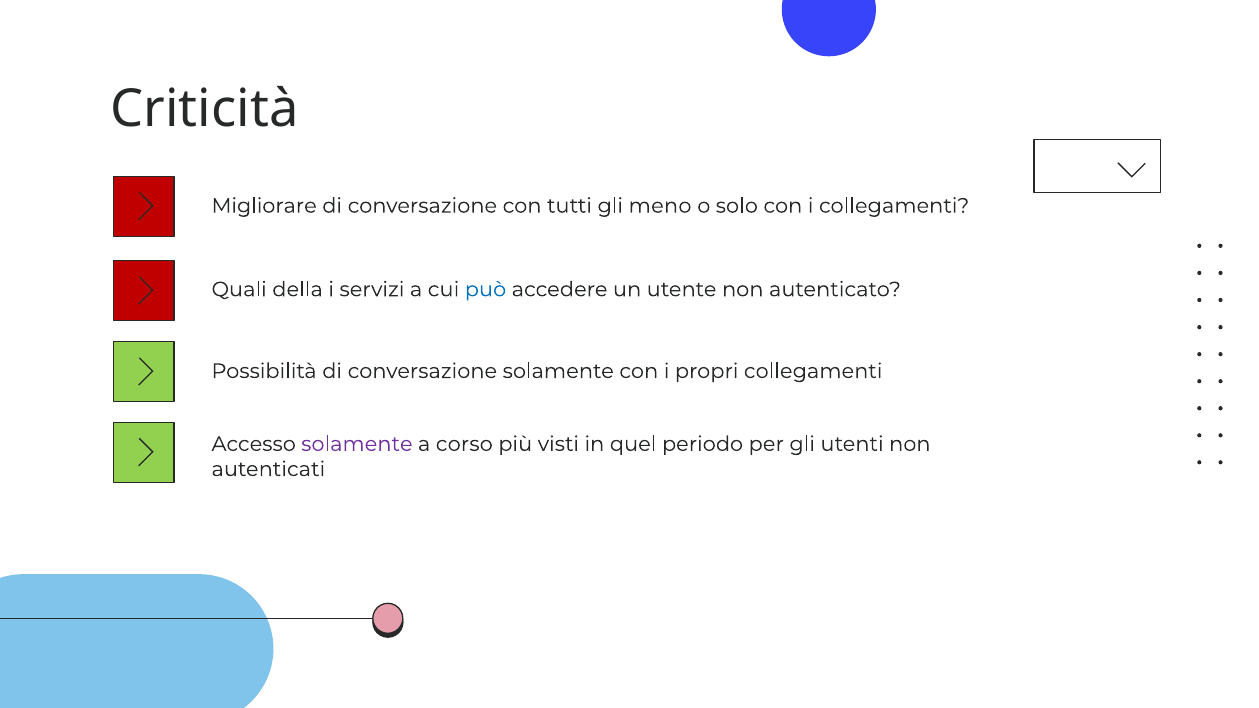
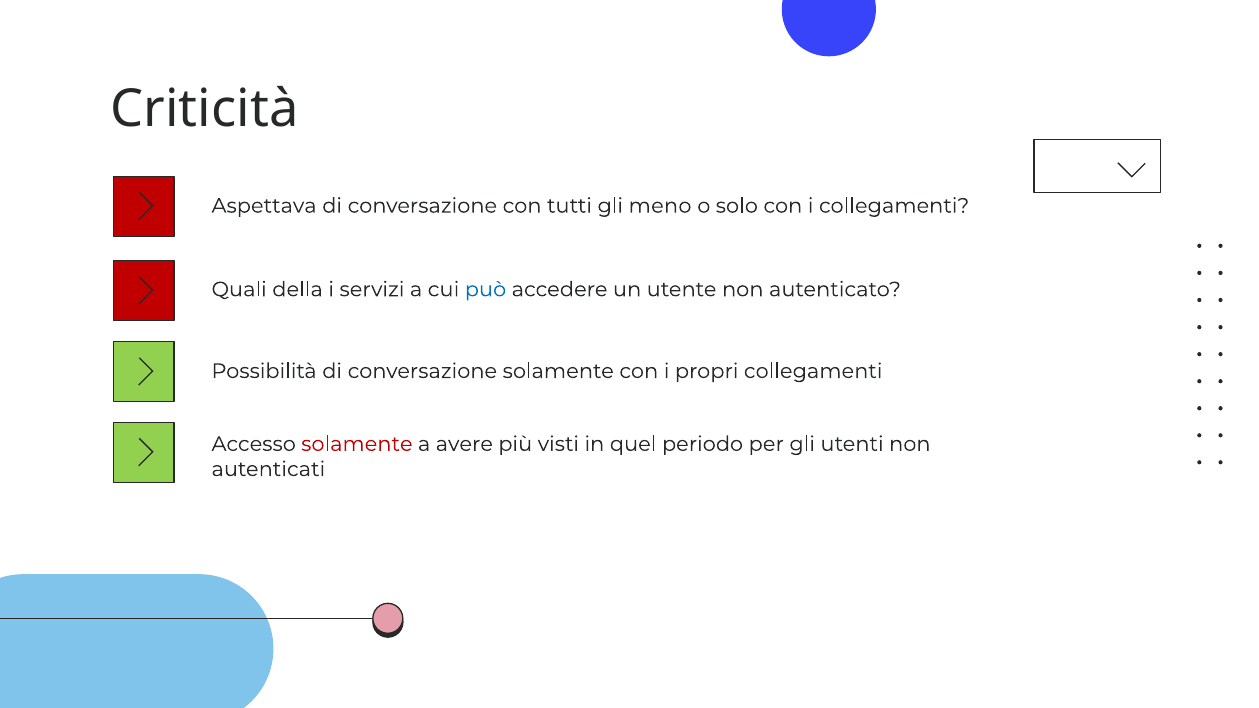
Migliorare: Migliorare -> Aspettava (264, 206)
solamente colour: purple -> red (357, 444)
corso: corso -> avere (464, 444)
